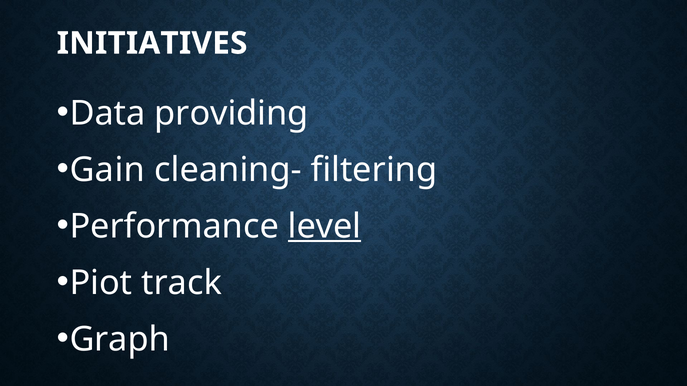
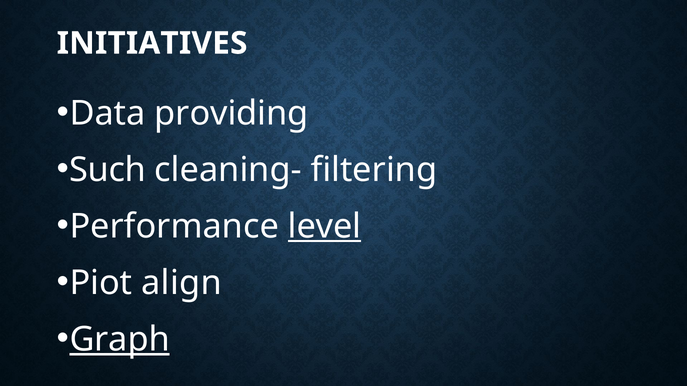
Gain: Gain -> Such (108, 170)
track: track -> align (182, 283)
Graph underline: none -> present (120, 340)
